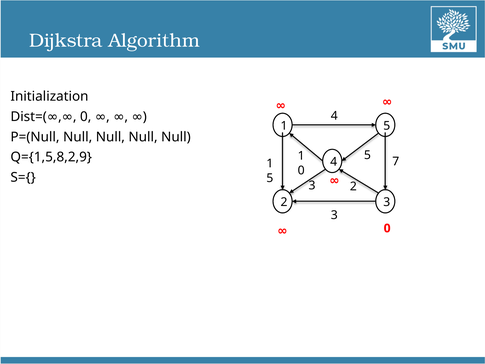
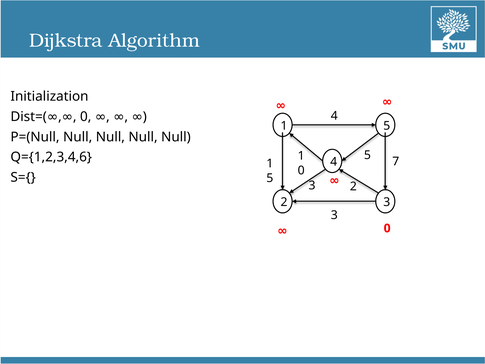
Q={1,5,8,2,9: Q={1,5,8,2,9 -> Q={1,2,3,4,6 (51, 157)
